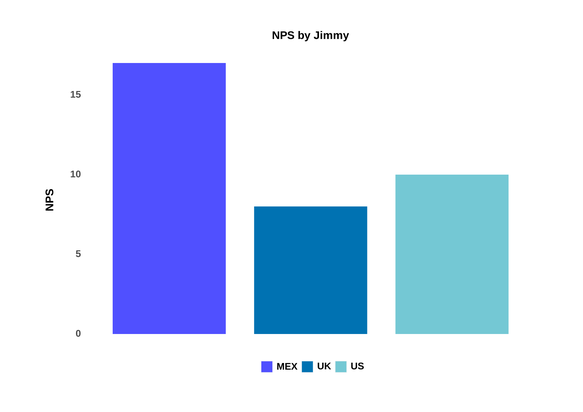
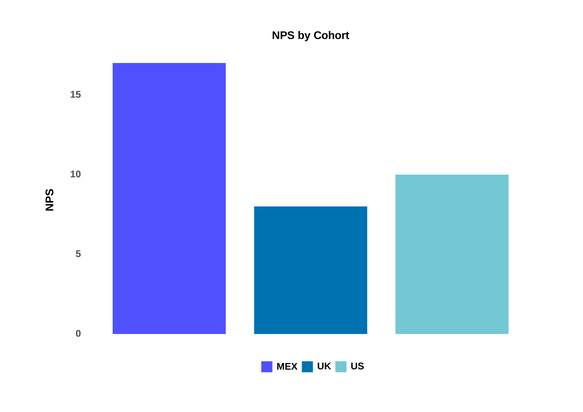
Jimmy: Jimmy -> Cohort (331, 36)
